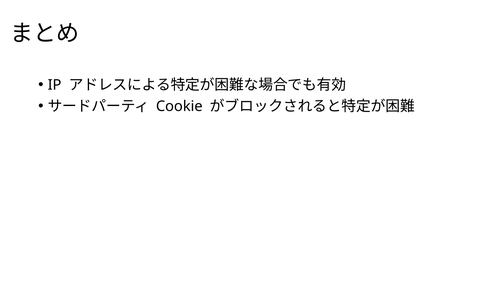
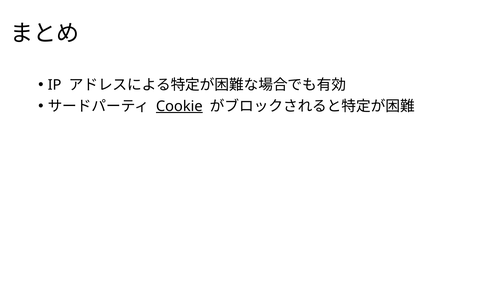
Cookie underline: none -> present (179, 106)
